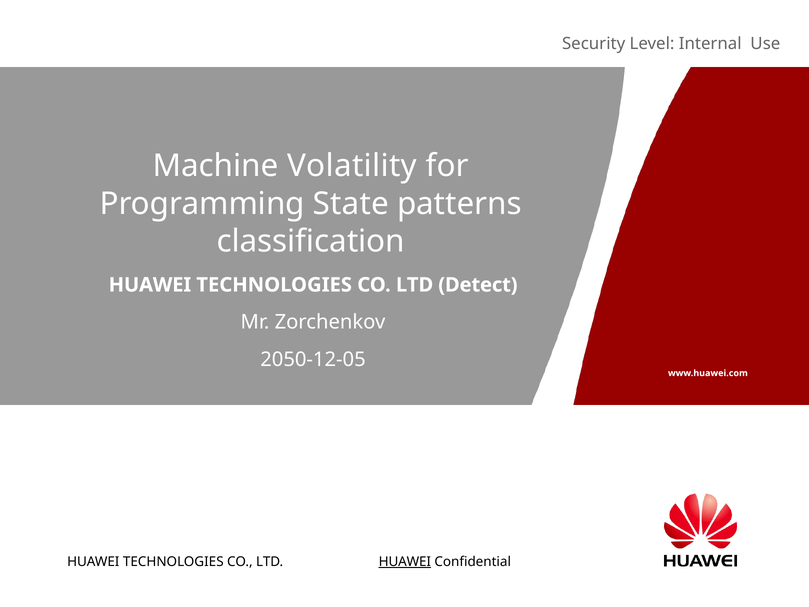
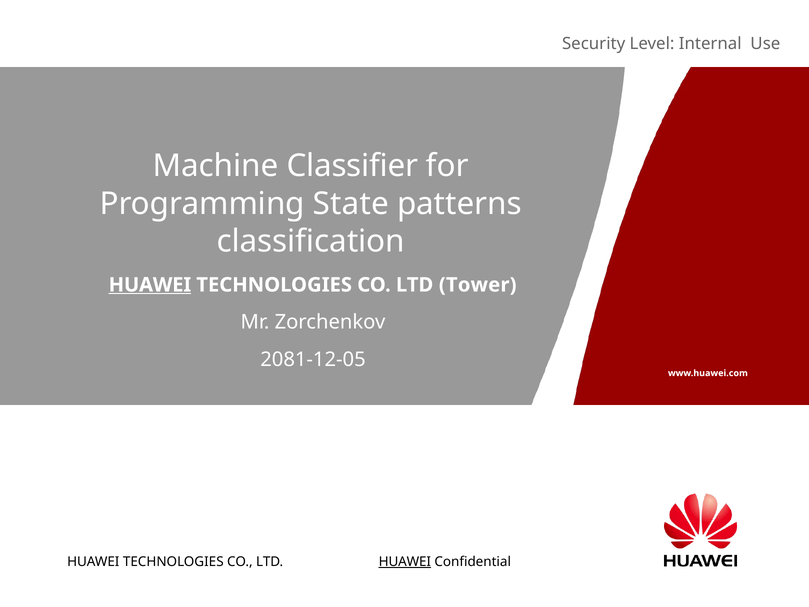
Volatility: Volatility -> Classifier (352, 166)
HUAWEI underline: none -> present (150, 285)
Detect: Detect -> Tower (478, 285)
2050-12-05: 2050-12-05 -> 2081-12-05 (313, 359)
